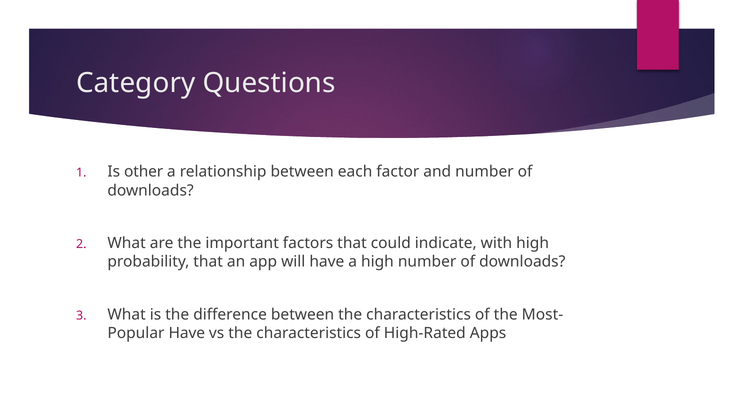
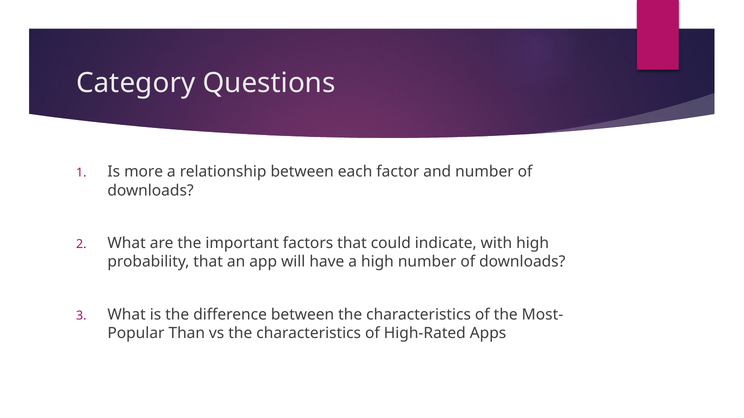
other: other -> more (144, 172)
Have: Have -> Than (187, 334)
